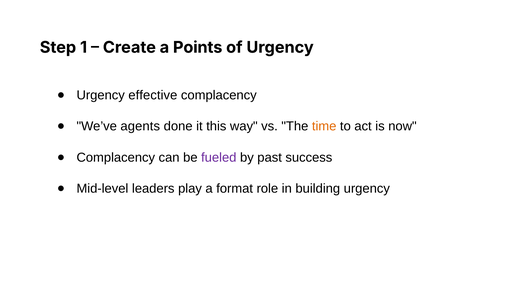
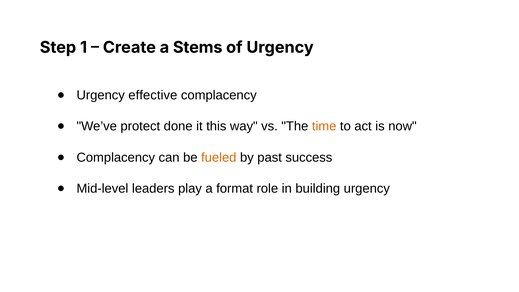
Points: Points -> Stems (198, 47)
agents: agents -> protect (140, 126)
fueled colour: purple -> orange (219, 157)
